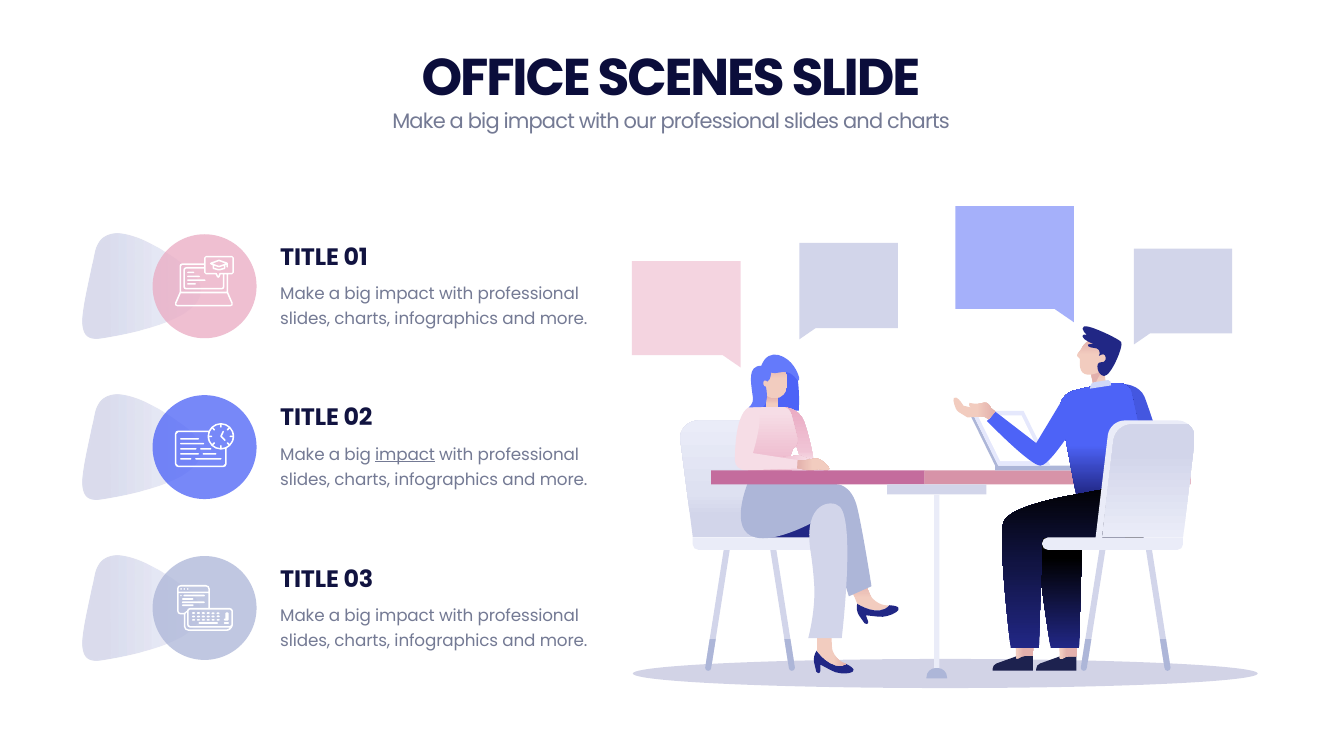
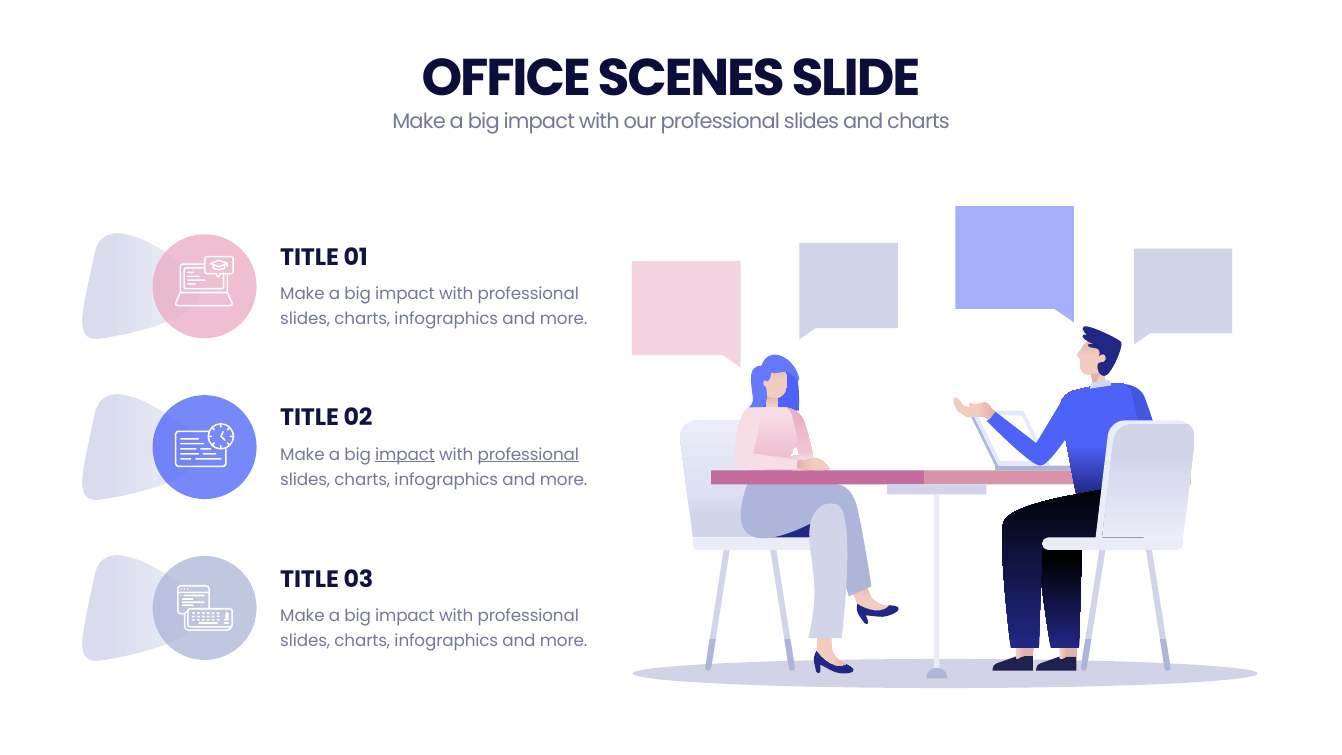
professional underline: none -> present (528, 455)
